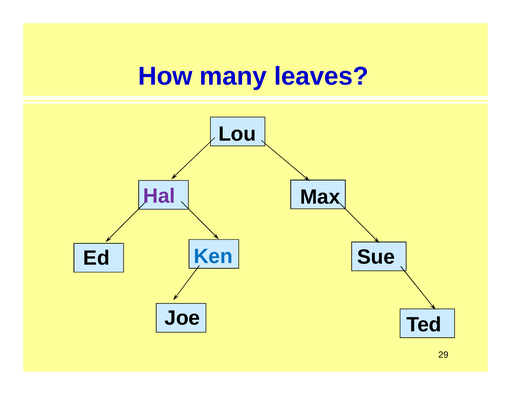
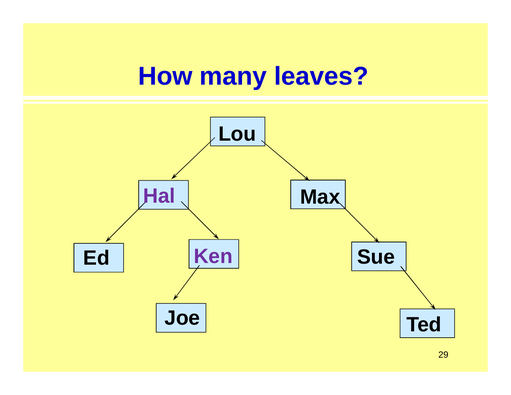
Ken colour: blue -> purple (213, 256)
